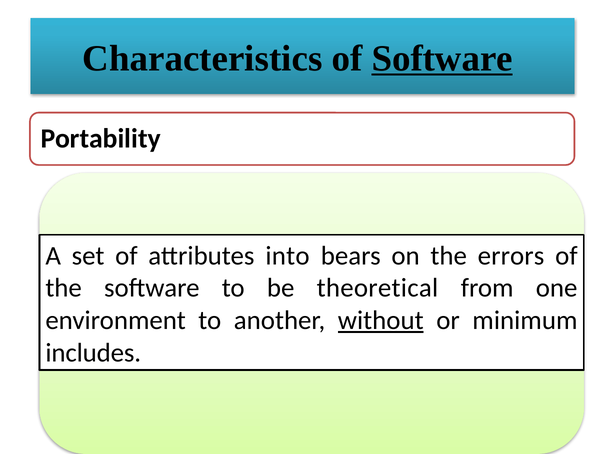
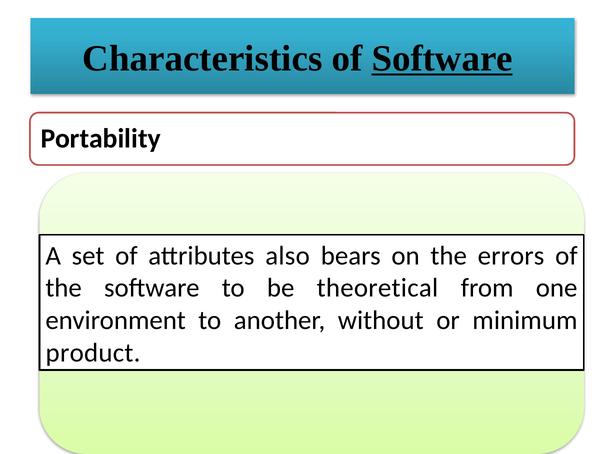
into: into -> also (288, 256)
without underline: present -> none (381, 320)
includes: includes -> product (93, 353)
